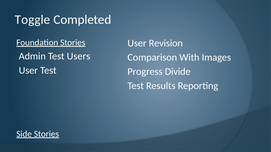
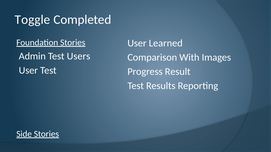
Revision: Revision -> Learned (166, 43)
Divide: Divide -> Result (178, 72)
